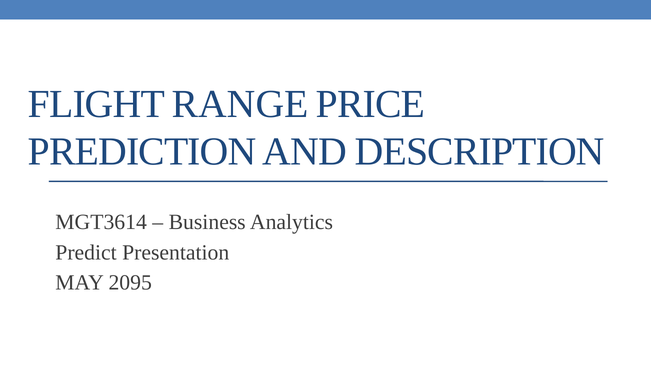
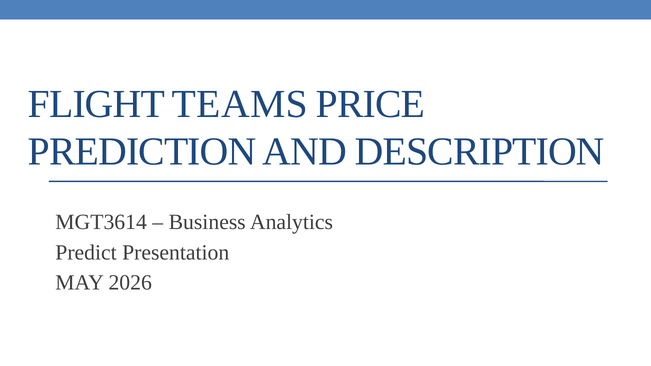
RANGE: RANGE -> TEAMS (240, 104)
2095: 2095 -> 2026 (130, 283)
